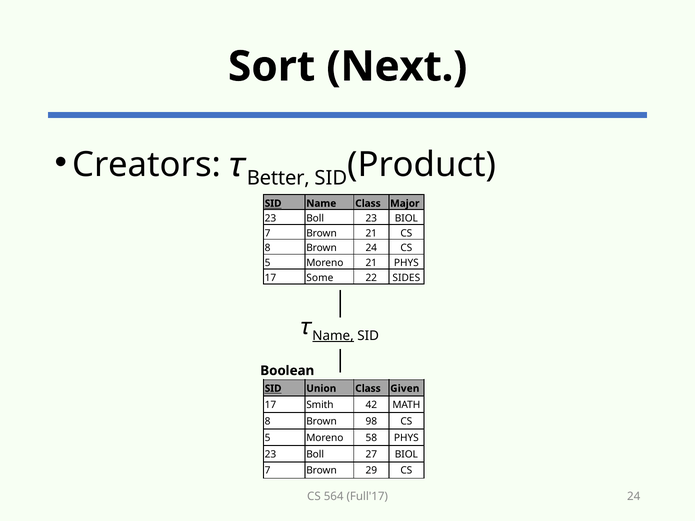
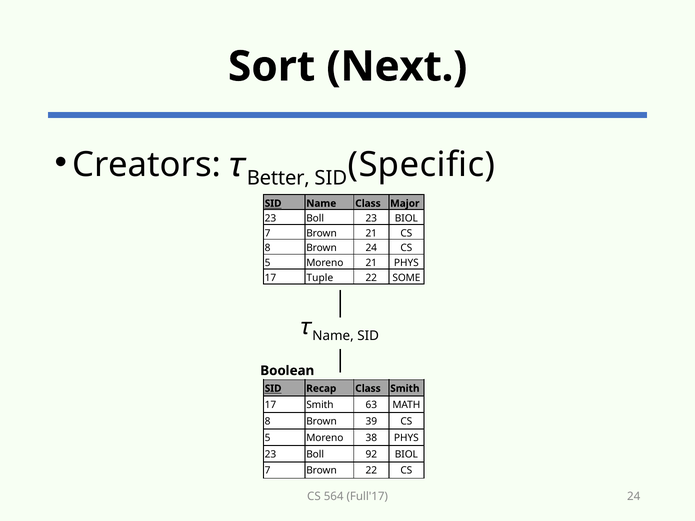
Product: Product -> Specific (421, 165)
Some: Some -> Tuple (320, 278)
SIDES: SIDES -> SOME (406, 278)
Name underline: present -> none (333, 336)
Union: Union -> Recap (321, 389)
Class Given: Given -> Smith (405, 389)
42: 42 -> 63 (371, 405)
98: 98 -> 39 (371, 422)
58: 58 -> 38 (371, 438)
27: 27 -> 92 (371, 454)
Brown 29: 29 -> 22 (371, 471)
